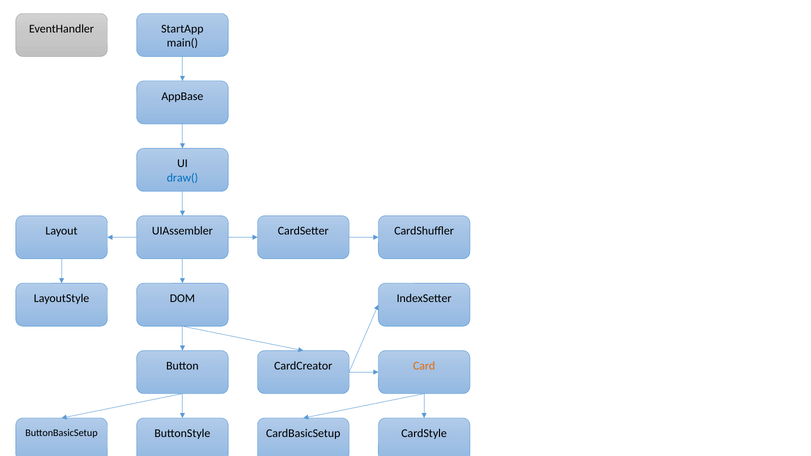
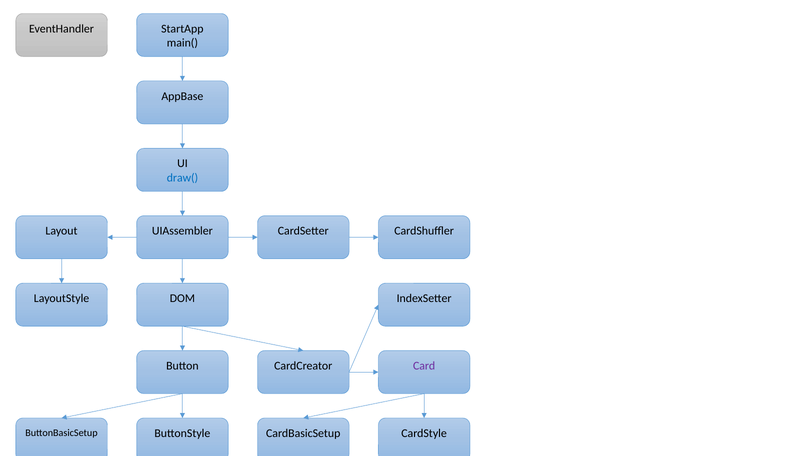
Card colour: orange -> purple (424, 366)
